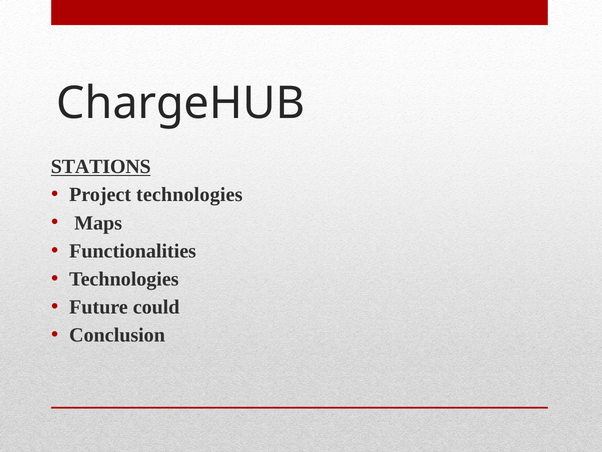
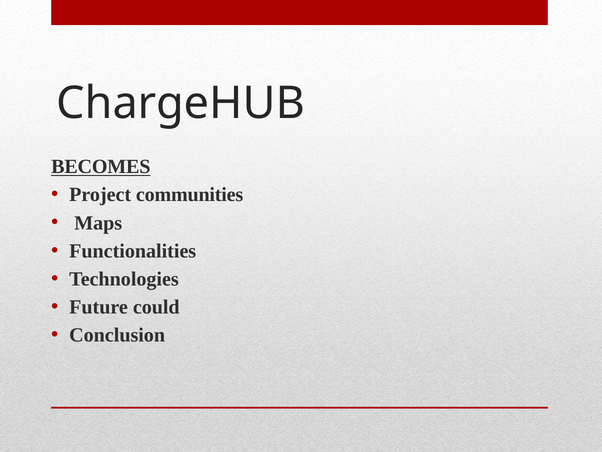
STATIONS: STATIONS -> BECOMES (101, 166)
Project technologies: technologies -> communities (190, 195)
